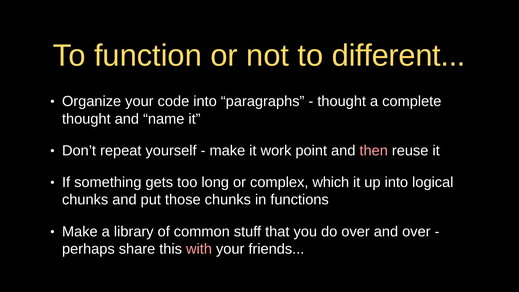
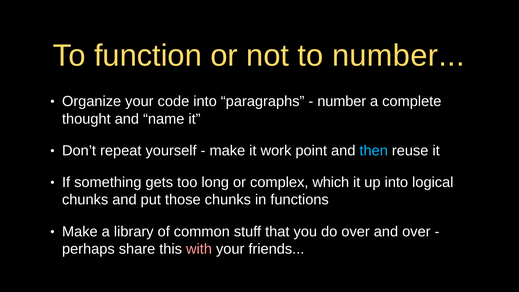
to different: different -> number (398, 56)
thought: thought -> number (342, 101)
then colour: pink -> light blue (374, 151)
